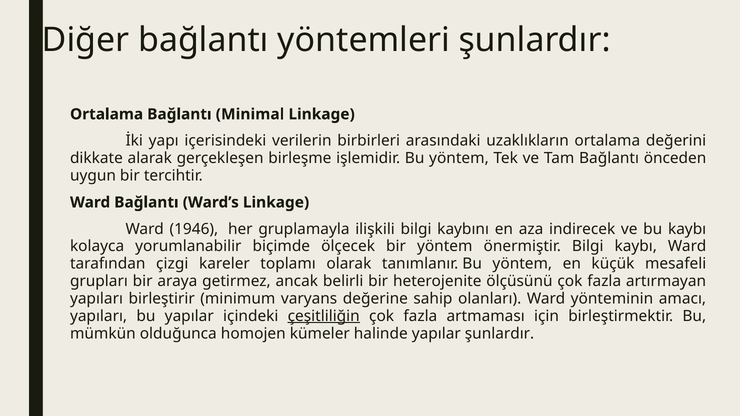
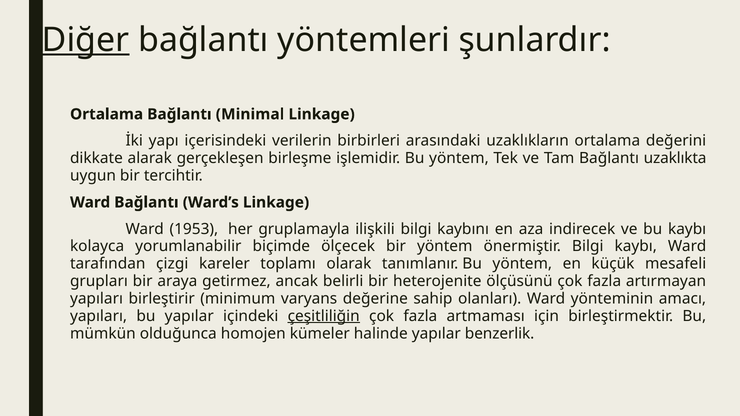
Diğer underline: none -> present (86, 40)
önceden: önceden -> uzaklıkta (675, 158)
1946: 1946 -> 1953 (194, 229)
yapılar şunlardır: şunlardır -> benzerlik (500, 334)
